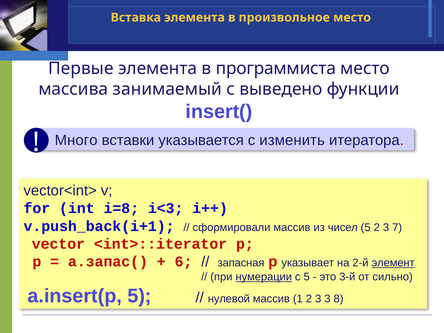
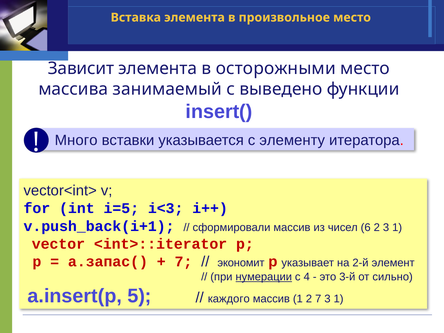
Первые: Первые -> Зависит (81, 68)
программиста: программиста -> осторожными (276, 68)
изменить: изменить -> элементу (292, 140)
i=8: i=8 -> i=5 (121, 208)
чисел 5: 5 -> 6 (366, 227)
2 3 7: 7 -> 1 (397, 227)
6: 6 -> 7 (183, 262)
запасная: запасная -> экономит (241, 263)
элемент underline: present -> none (393, 263)
с 5: 5 -> 4 (307, 277)
нулевой: нулевой -> каждого (229, 299)
1 2 3: 3 -> 7 (318, 299)
8: 8 -> 1 (339, 299)
